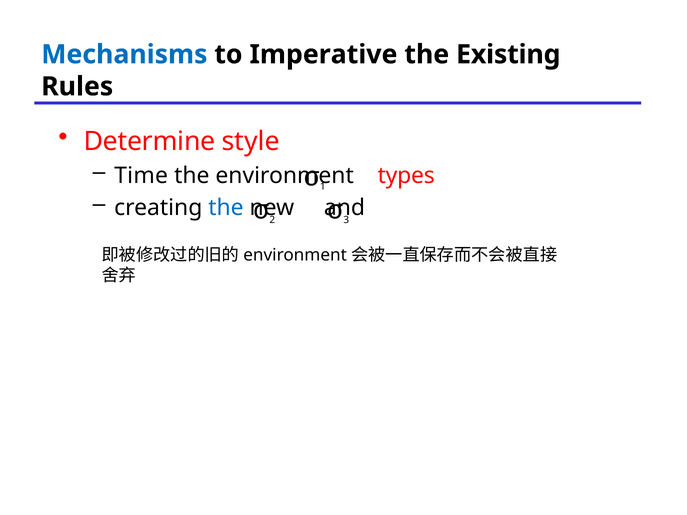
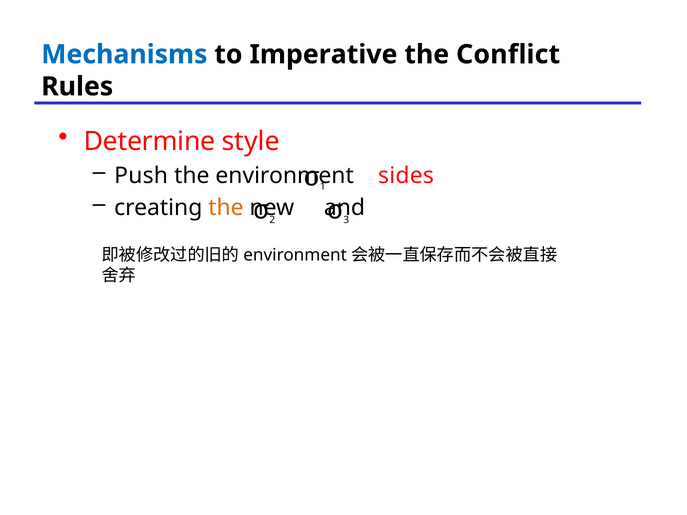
Existing: Existing -> Conflict (508, 54)
Time: Time -> Push (141, 176)
types: types -> sides (406, 176)
the colour: blue -> orange (226, 208)
